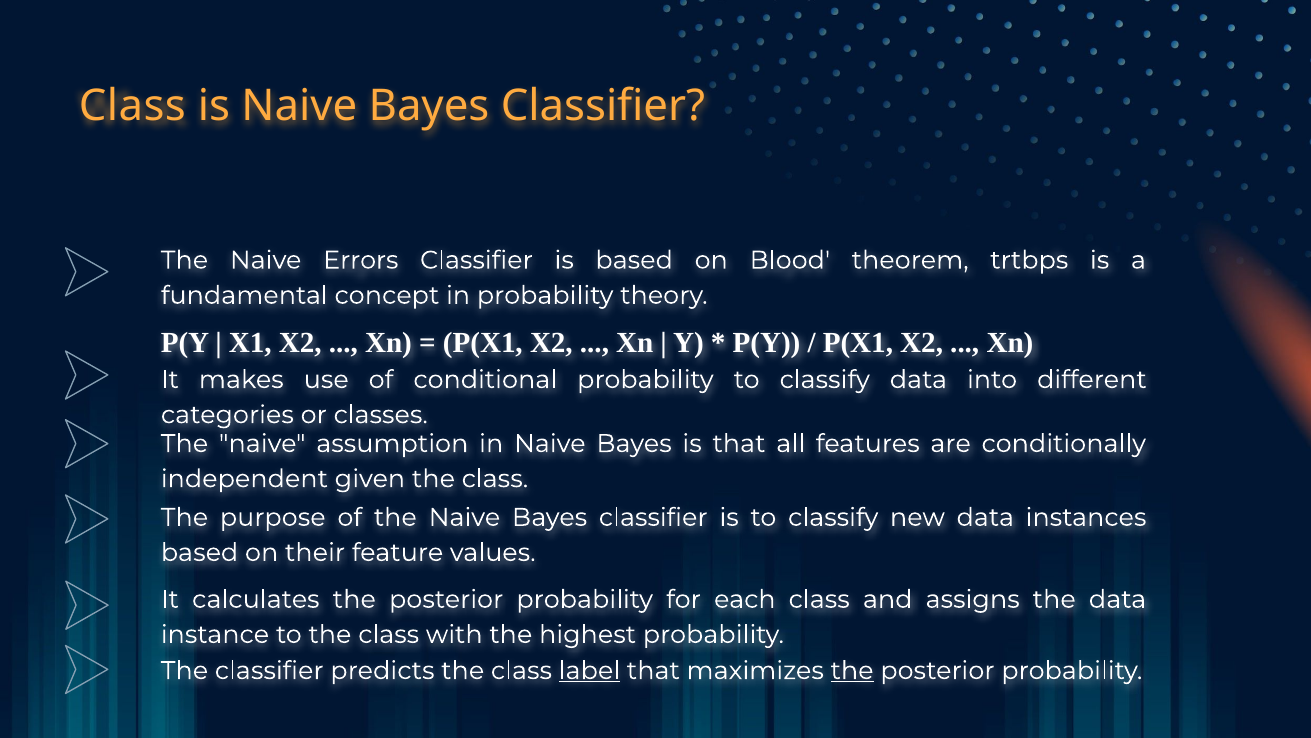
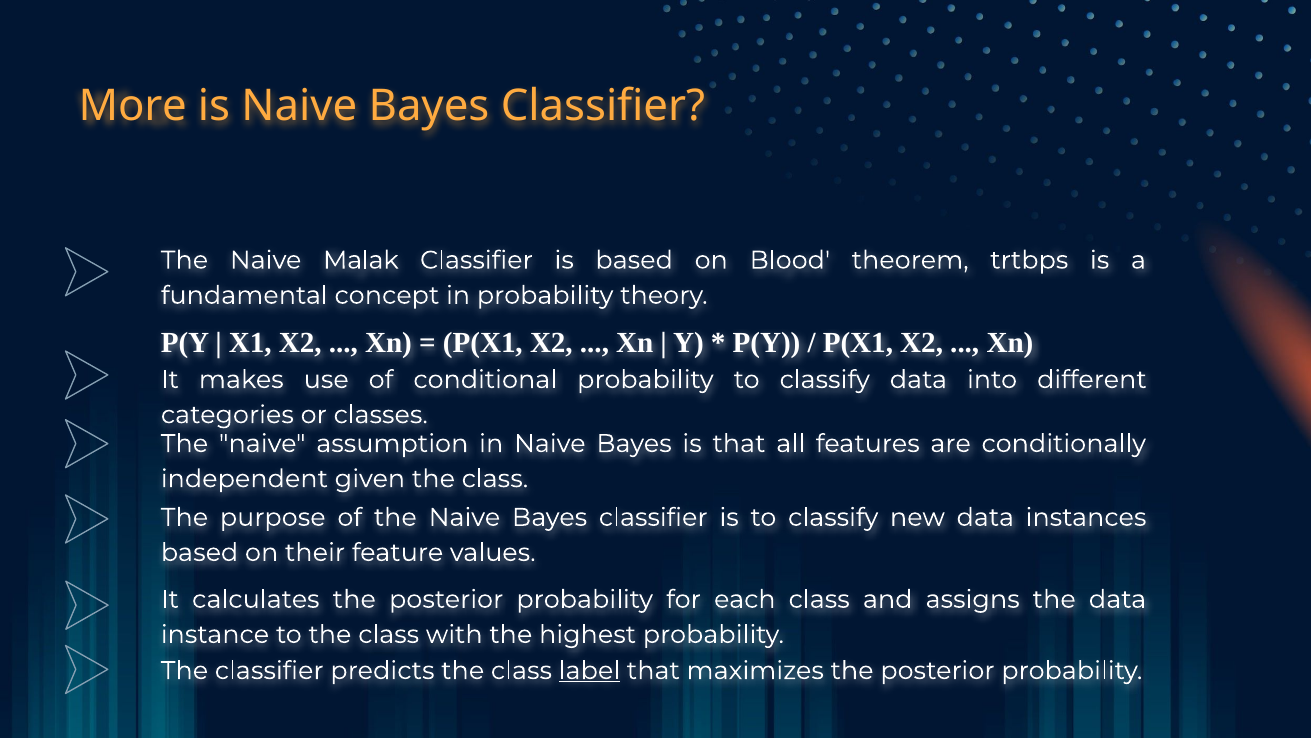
Class: Class -> More (133, 106)
Errors: Errors -> Malak (361, 260)
the underline: present -> none (852, 670)
